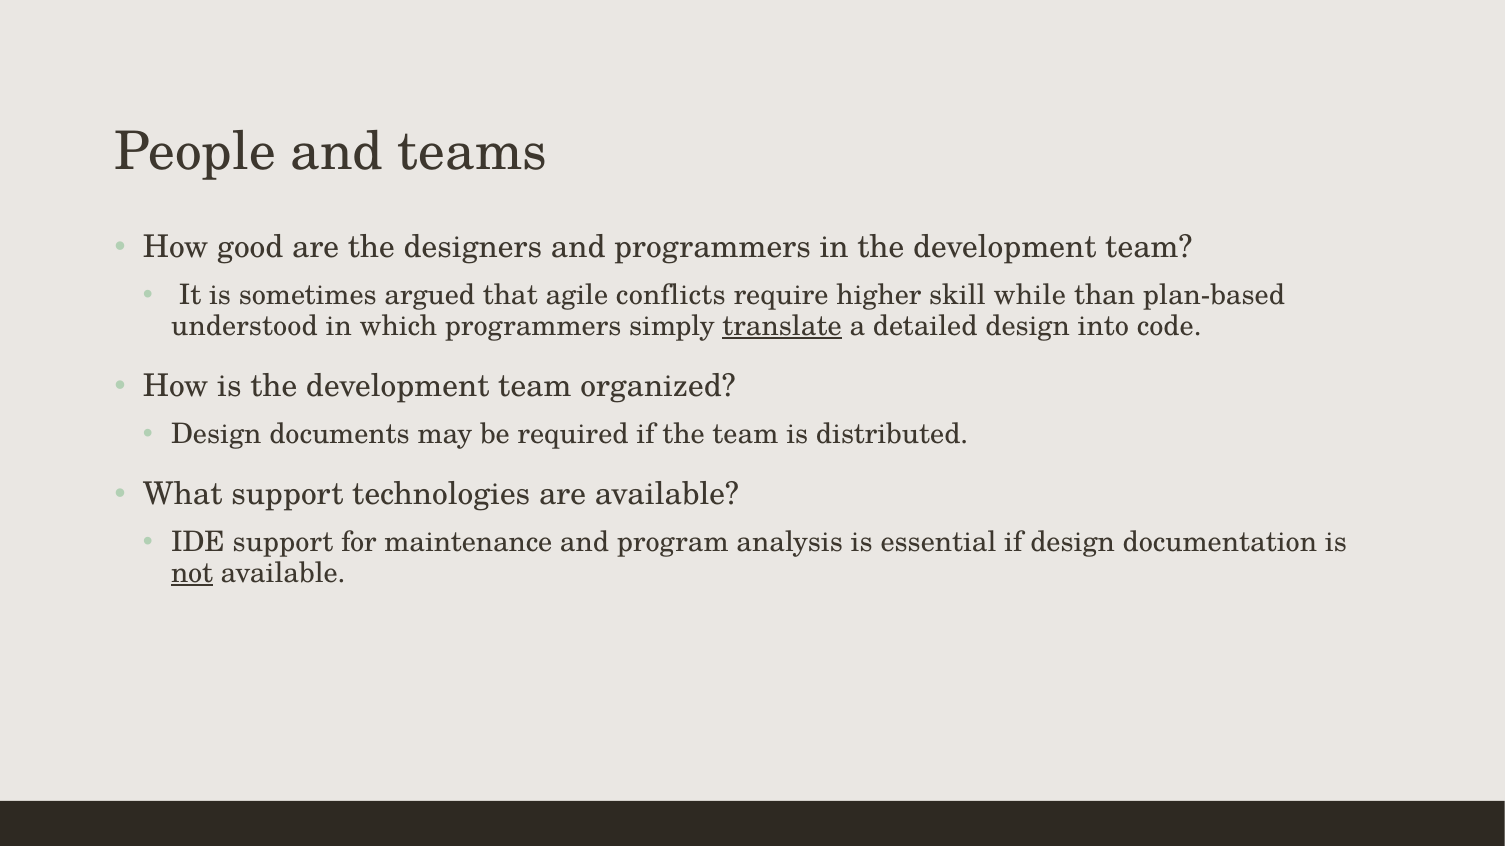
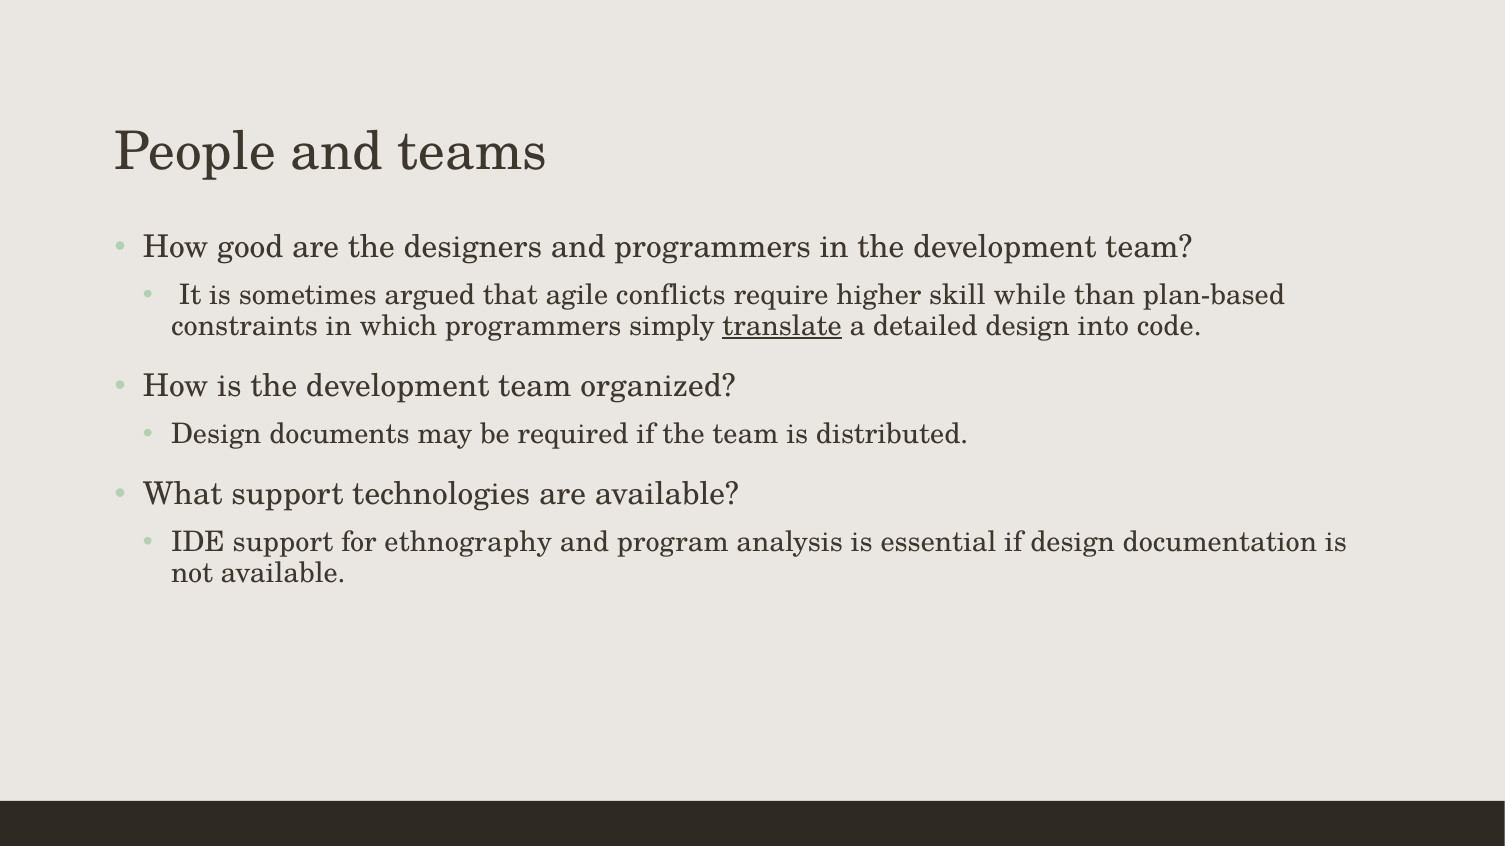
understood: understood -> constraints (245, 326)
maintenance: maintenance -> ethnography (468, 543)
not underline: present -> none (192, 573)
